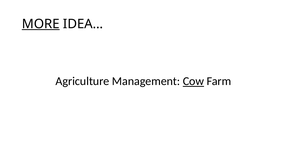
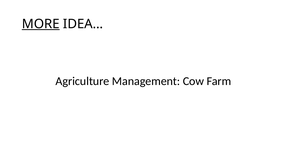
Cow underline: present -> none (193, 81)
